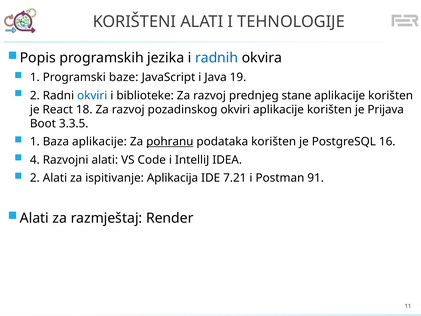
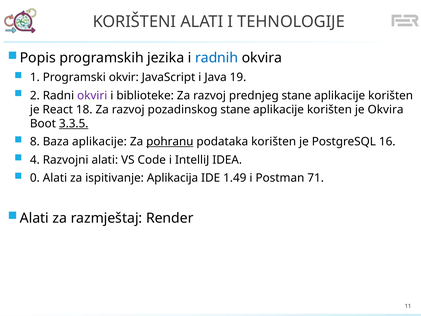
baze: baze -> okvir (124, 77)
okviri colour: blue -> purple (92, 95)
pozadinskog okviri: okviri -> stane (235, 109)
je Prijava: Prijava -> Okvira (386, 109)
3.3.5 underline: none -> present (74, 124)
1: 1 -> 8 (35, 142)
2: 2 -> 0 (35, 178)
7.21: 7.21 -> 1.49 (235, 178)
91: 91 -> 71 (316, 178)
